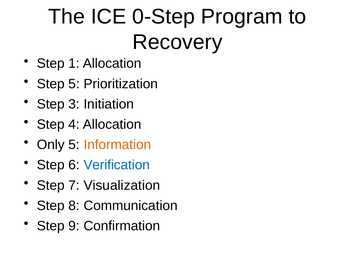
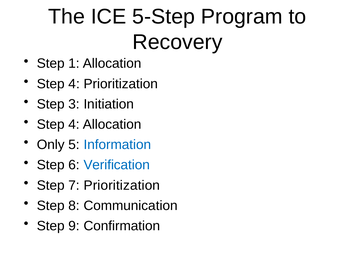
0-Step: 0-Step -> 5-Step (164, 17)
5: 5 -> 4 (74, 84)
Information colour: orange -> blue (117, 145)
7 Visualization: Visualization -> Prioritization (122, 186)
